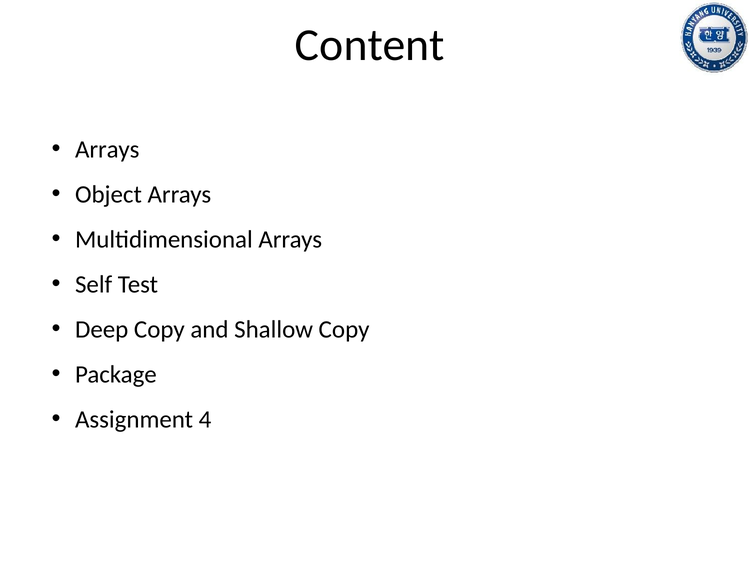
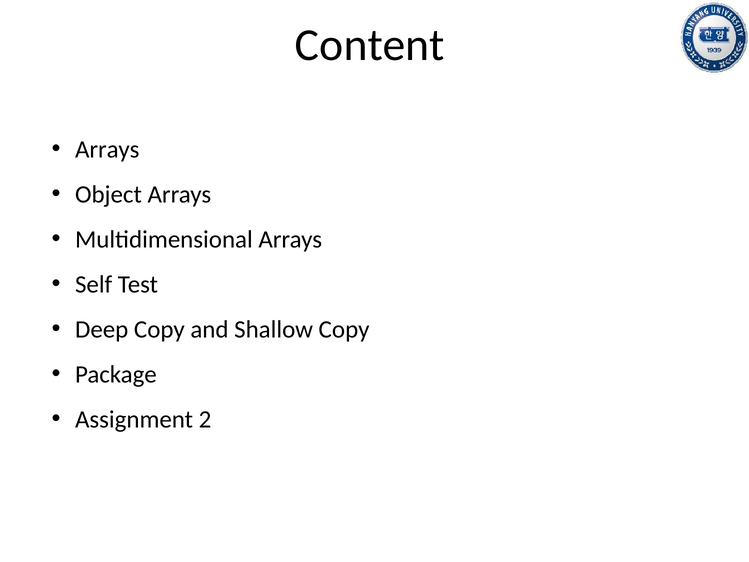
4: 4 -> 2 (205, 419)
